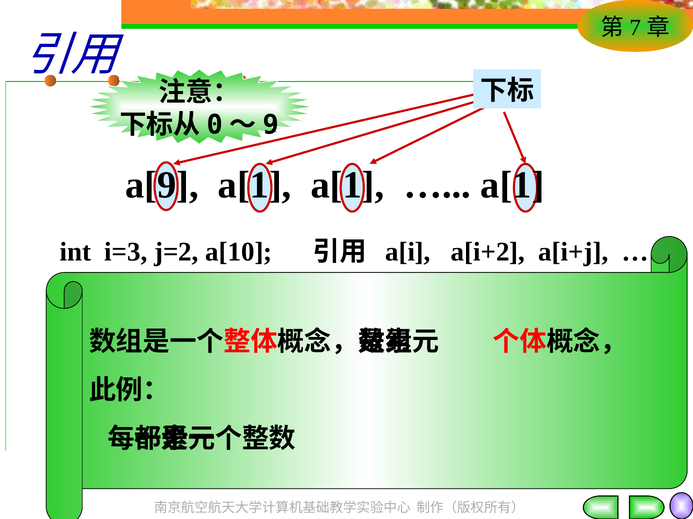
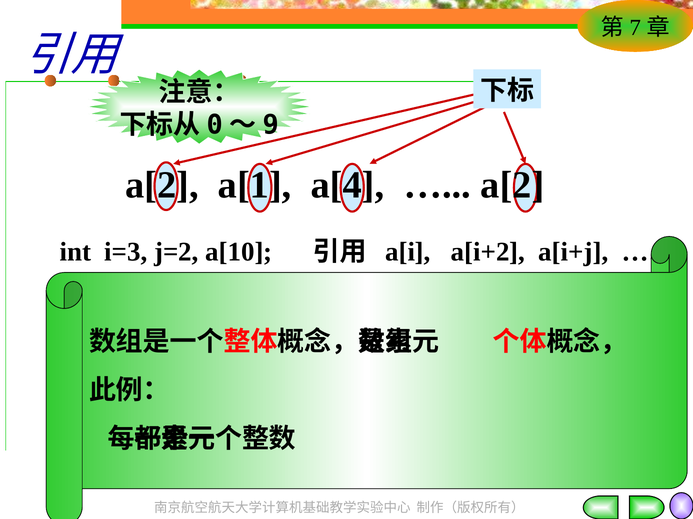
a[9: a[9 -> a[2 (162, 185)
a[1 a[1: a[1 -> a[4 (348, 185)
a[1: a[1 -> a[2 (512, 185)
